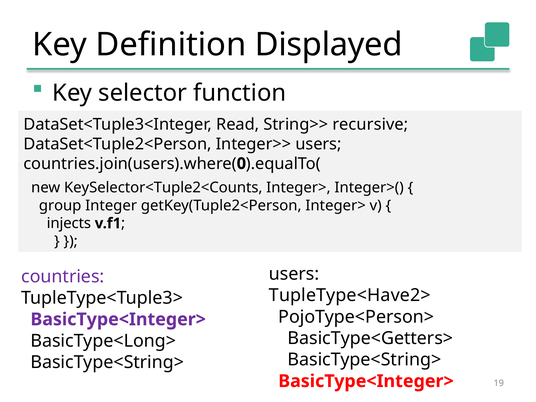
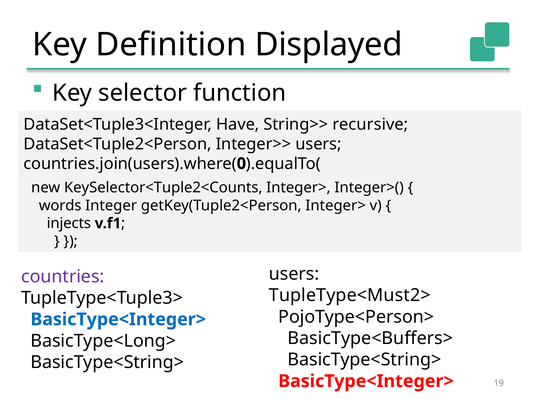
Read: Read -> Have (238, 124)
group: group -> words (60, 205)
TupleType<Have2>: TupleType<Have2> -> TupleType<Must2> (350, 295)
BasicType<Integer> colour: purple -> blue (118, 319)
BasicType<Getters>: BasicType<Getters> -> BasicType<Buffers> (370, 338)
